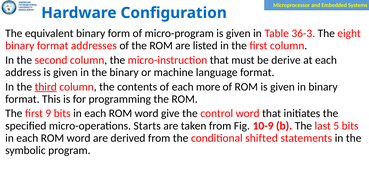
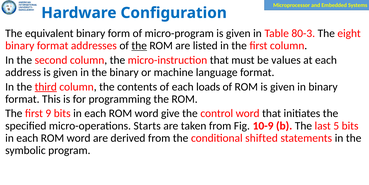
36-3: 36-3 -> 80-3 (303, 33)
the underline: none -> present (139, 45)
derive: derive -> values (286, 60)
more: more -> loads (208, 86)
